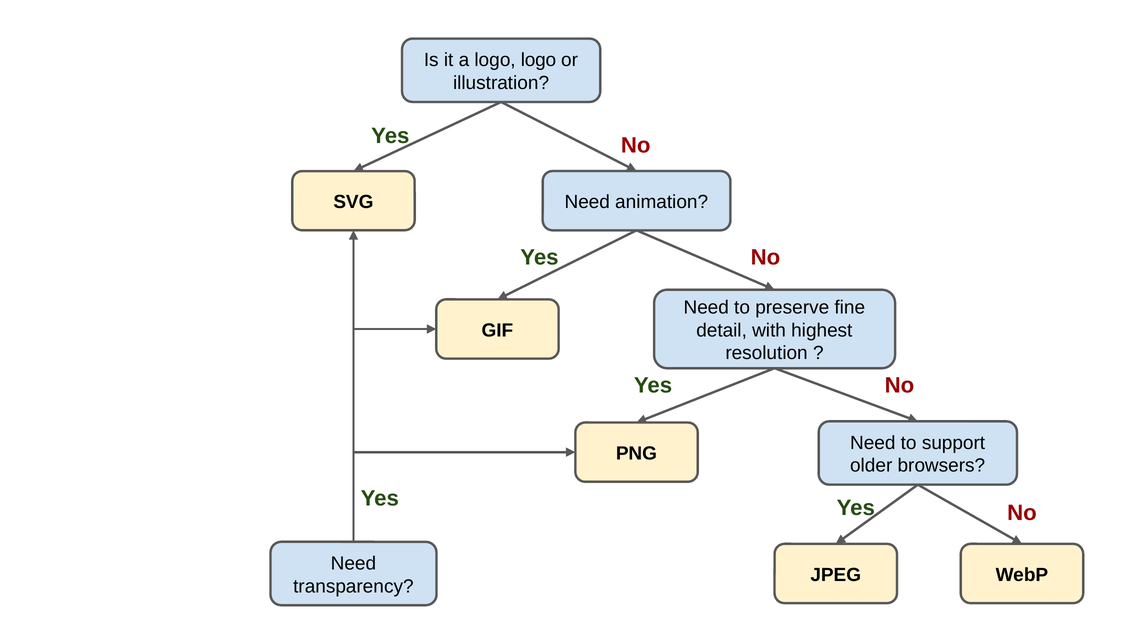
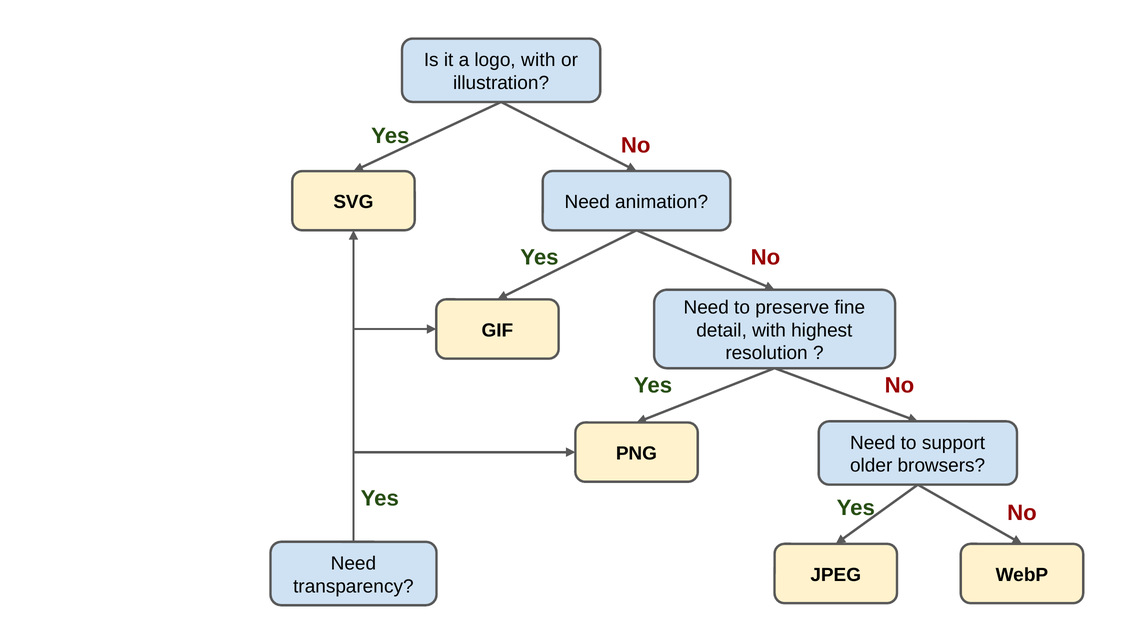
logo logo: logo -> with (538, 60)
